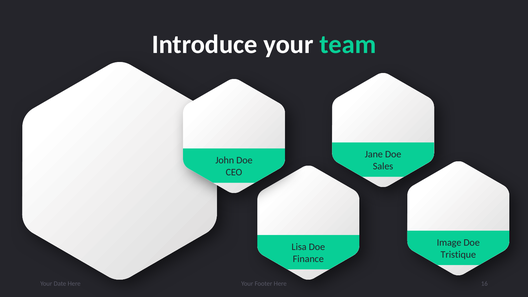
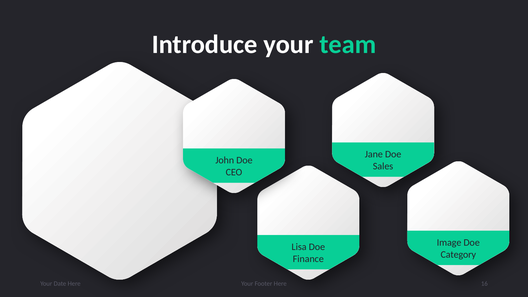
Tristique: Tristique -> Category (458, 254)
